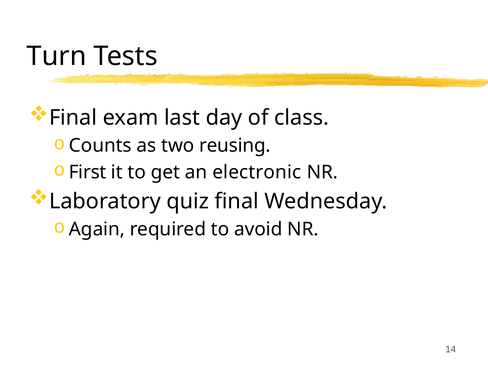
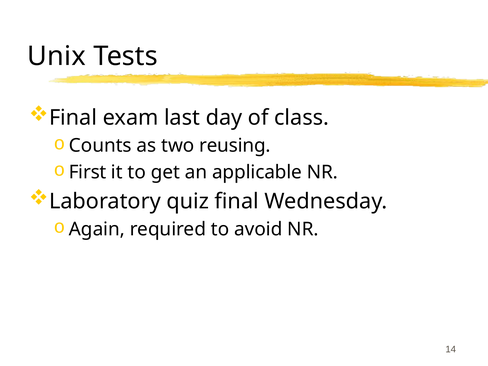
Turn: Turn -> Unix (56, 56)
electronic: electronic -> applicable (257, 172)
